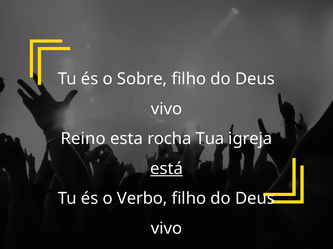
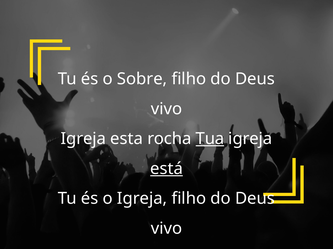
Reino: Reino -> Igreja (83, 139)
Tua underline: none -> present (210, 139)
o Verbo: Verbo -> Igreja (142, 199)
